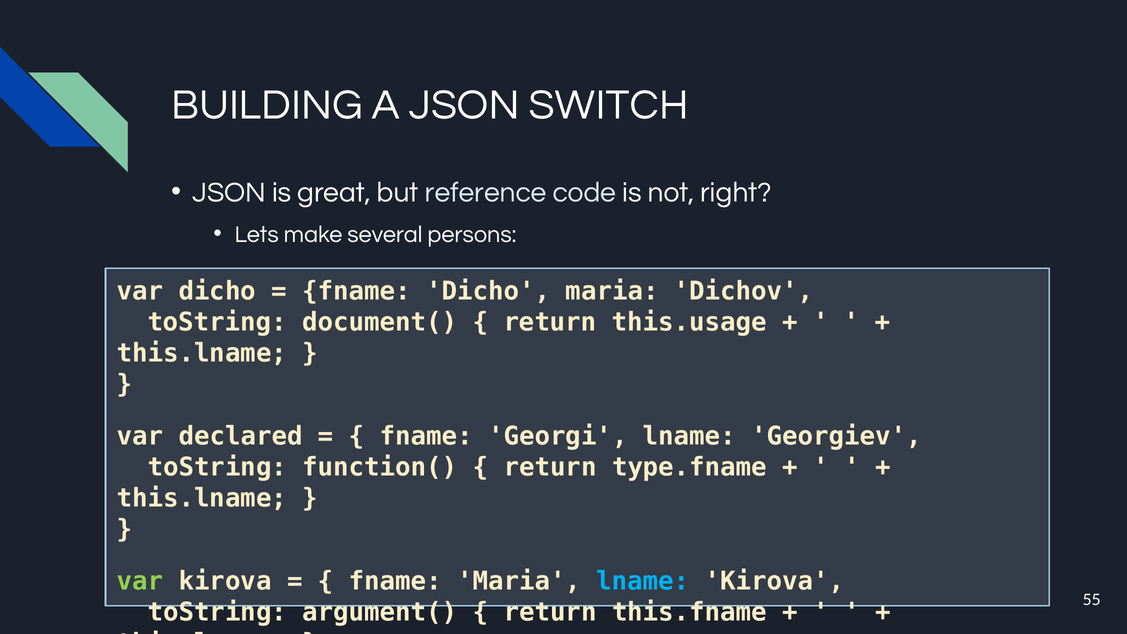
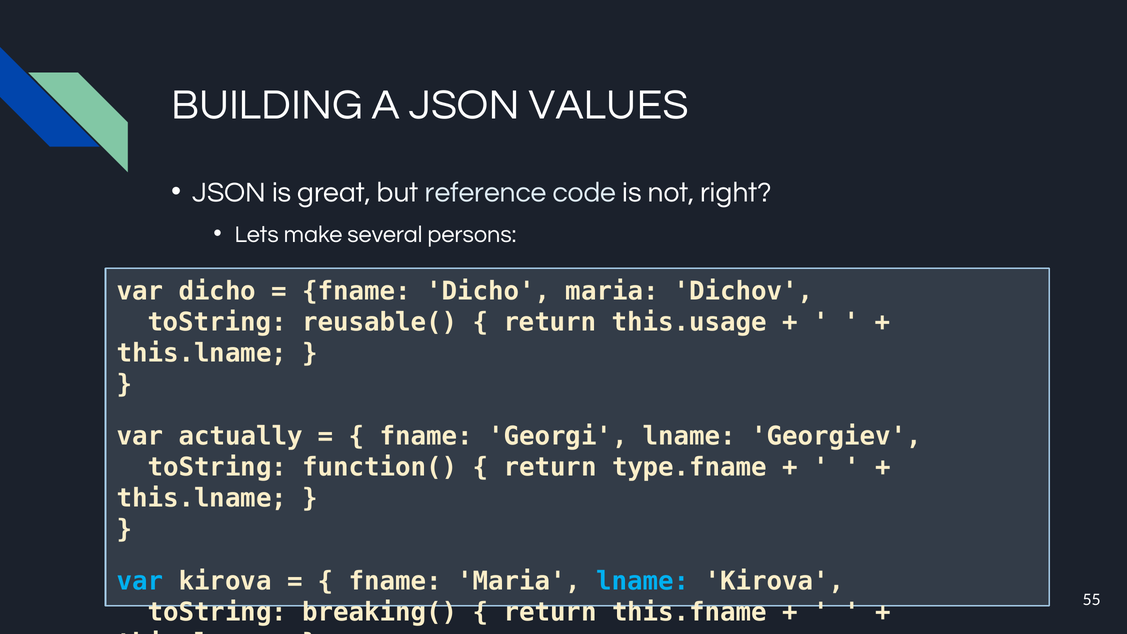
SWITCH: SWITCH -> VALUES (609, 105)
document(: document( -> reusable( (380, 322)
declared: declared -> actually (241, 436)
var colour: light green -> light blue (140, 581)
argument(: argument( -> breaking( (380, 612)
